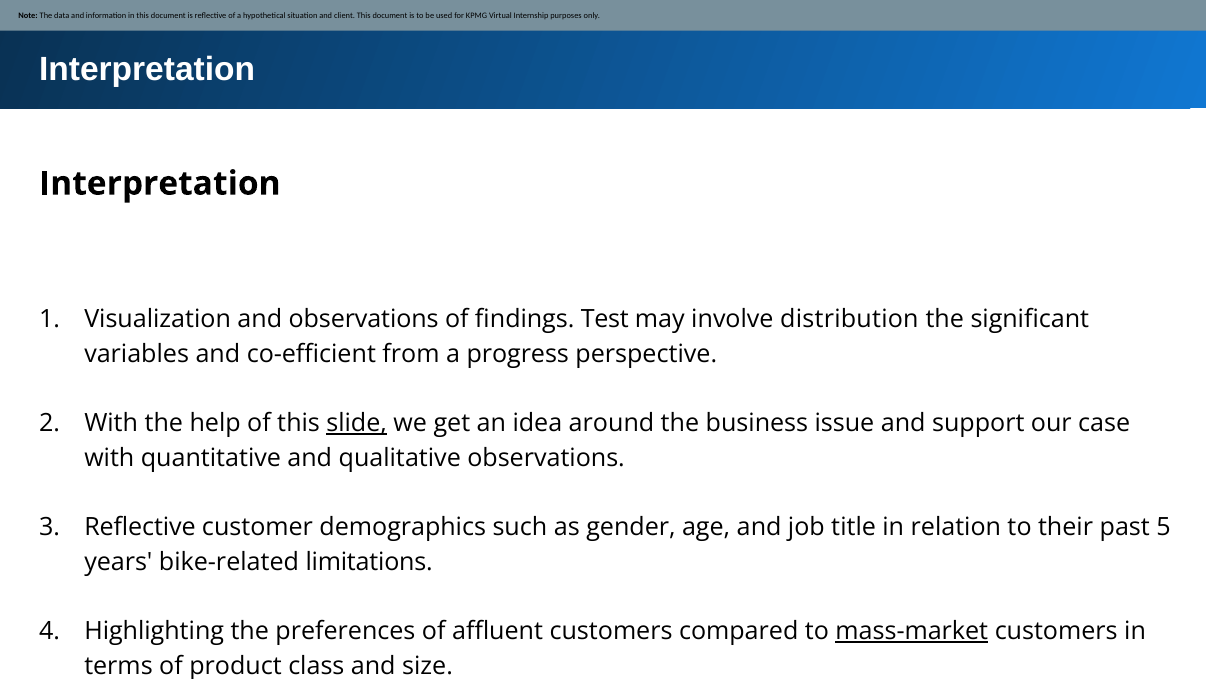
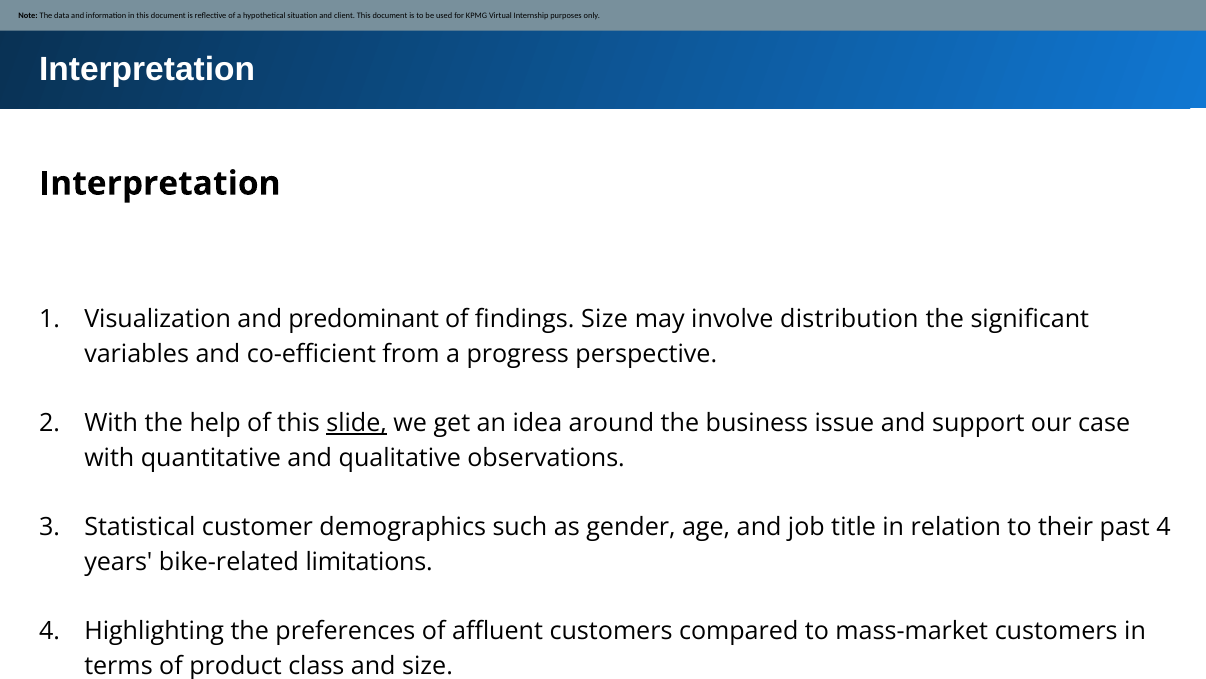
and observations: observations -> predominant (364, 319)
findings Test: Test -> Size (605, 319)
3 Reflective: Reflective -> Statistical (140, 527)
past 5: 5 -> 4 (1164, 527)
mass-market underline: present -> none (912, 631)
